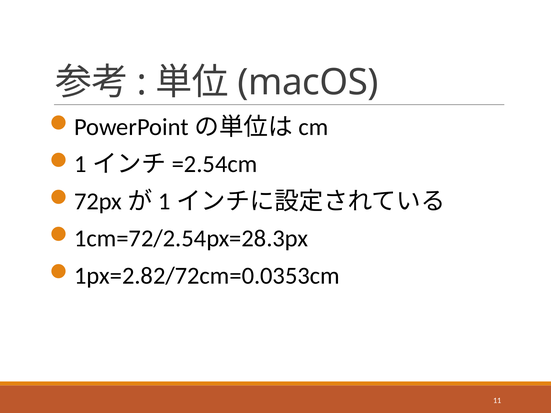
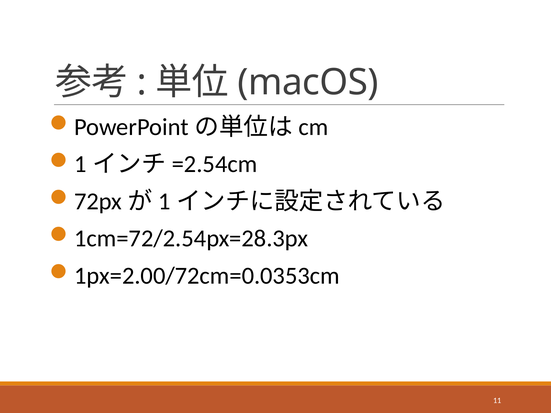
1px=2.82/72cm=0.0353cm: 1px=2.82/72cm=0.0353cm -> 1px=2.00/72cm=0.0353cm (207, 276)
